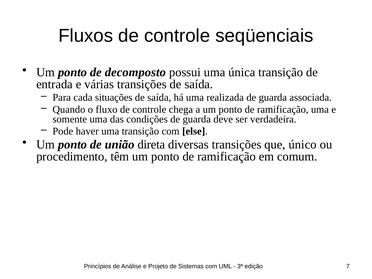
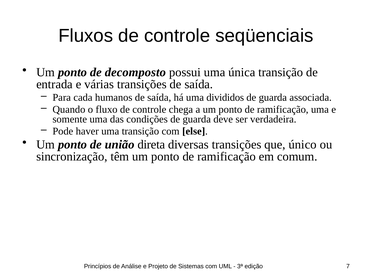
situações: situações -> humanos (114, 97)
realizada: realizada -> divididos (225, 97)
procedimento: procedimento -> sincronização (72, 156)
